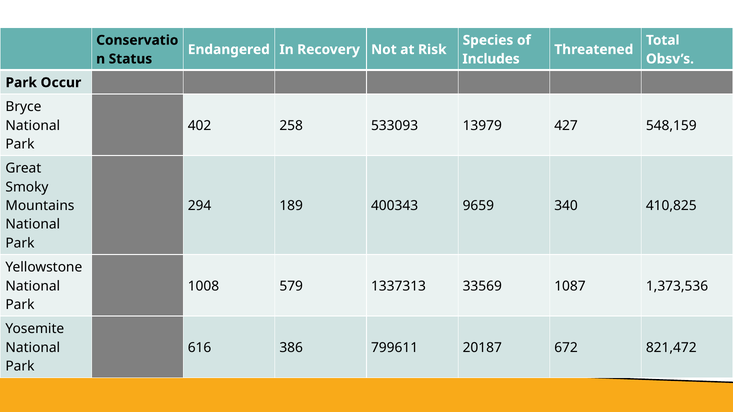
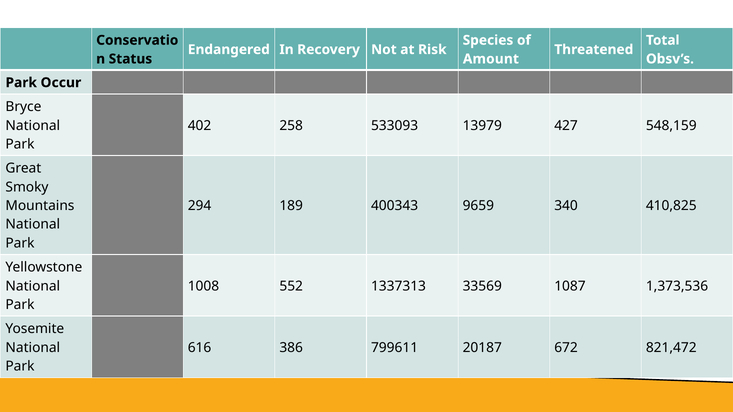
Includes: Includes -> Amount (491, 59)
579: 579 -> 552 (291, 286)
